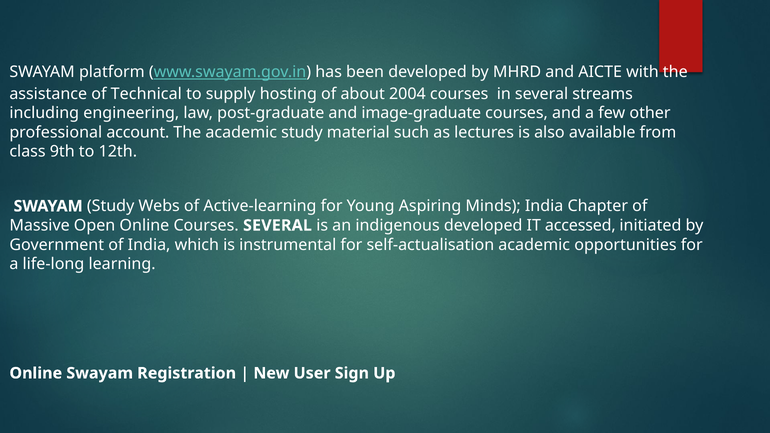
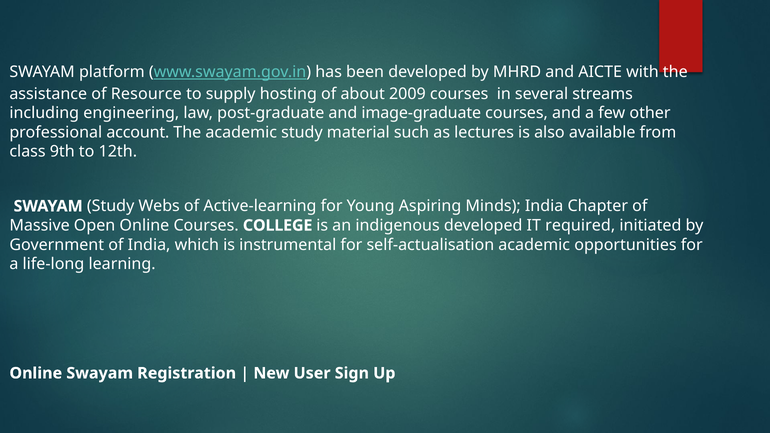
Technical: Technical -> Resource (146, 94)
2004: 2004 -> 2009 (407, 94)
Courses SEVERAL: SEVERAL -> COLLEGE (278, 225)
accessed: accessed -> required (580, 225)
